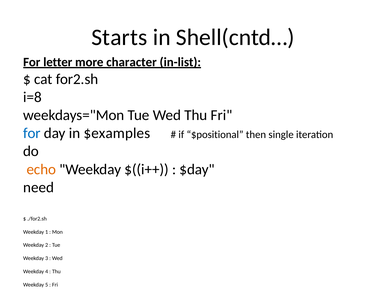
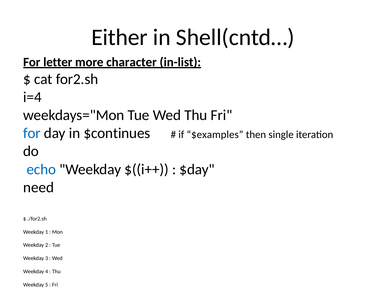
Starts: Starts -> Either (119, 37)
i=8: i=8 -> i=4 (32, 97)
$examples: $examples -> $continues (117, 133)
$positional: $positional -> $examples (215, 134)
echo colour: orange -> blue (41, 169)
